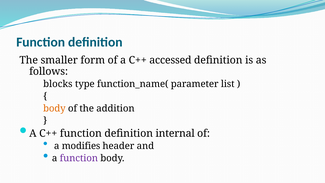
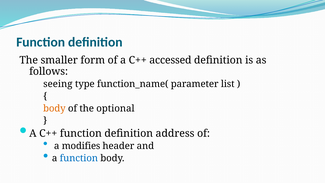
blocks: blocks -> seeing (58, 84)
addition: addition -> optional (115, 108)
internal: internal -> address (175, 133)
function colour: purple -> blue (79, 158)
